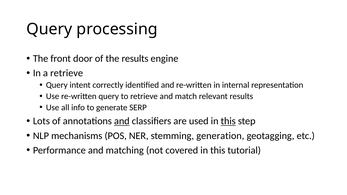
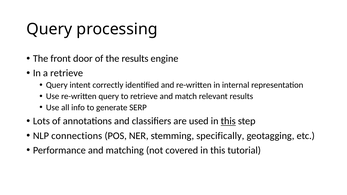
and underline: present -> none (122, 121)
mechanisms: mechanisms -> connections (77, 136)
generation: generation -> specifically (220, 136)
